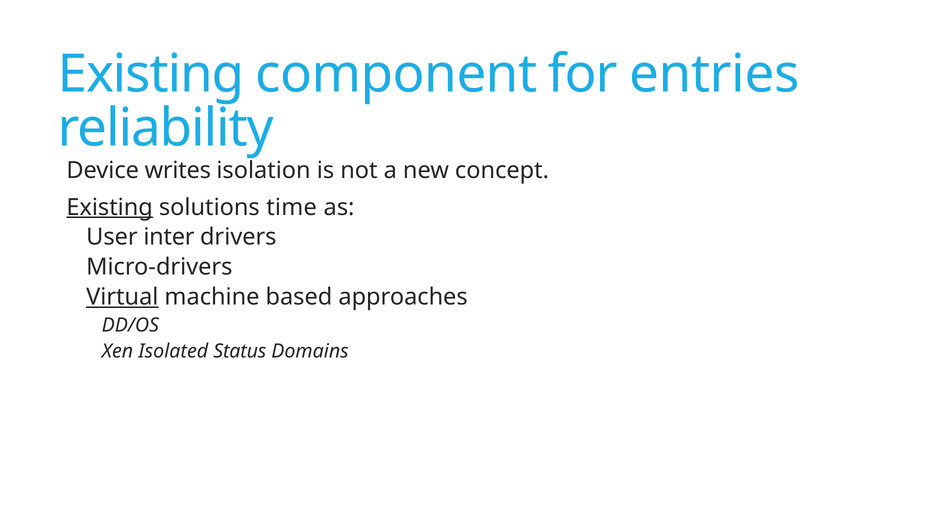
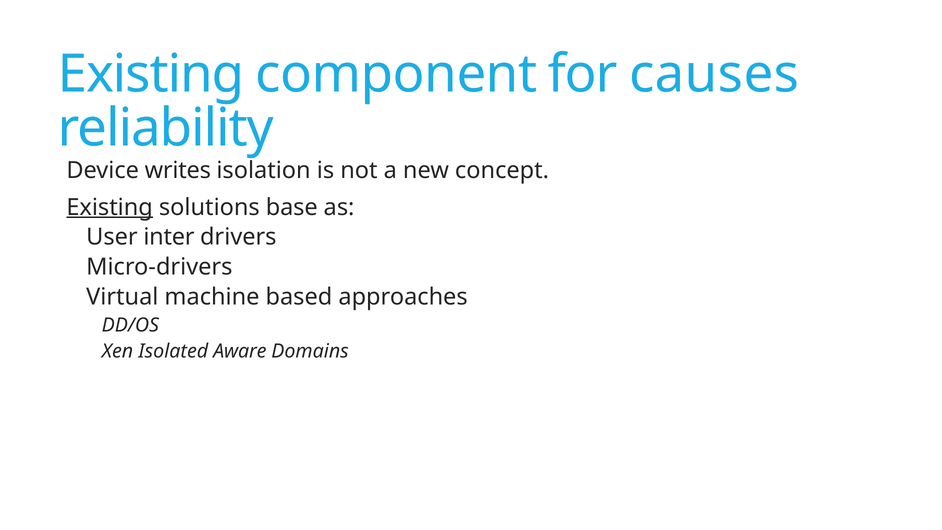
entries: entries -> causes (714, 74)
time: time -> base (292, 207)
Virtual underline: present -> none (122, 297)
Status: Status -> Aware (240, 351)
